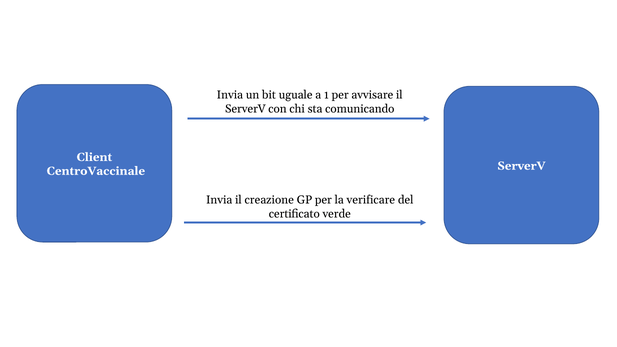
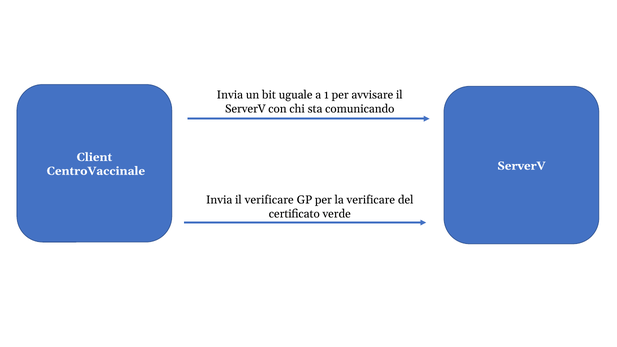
il creazione: creazione -> verificare (269, 200)
